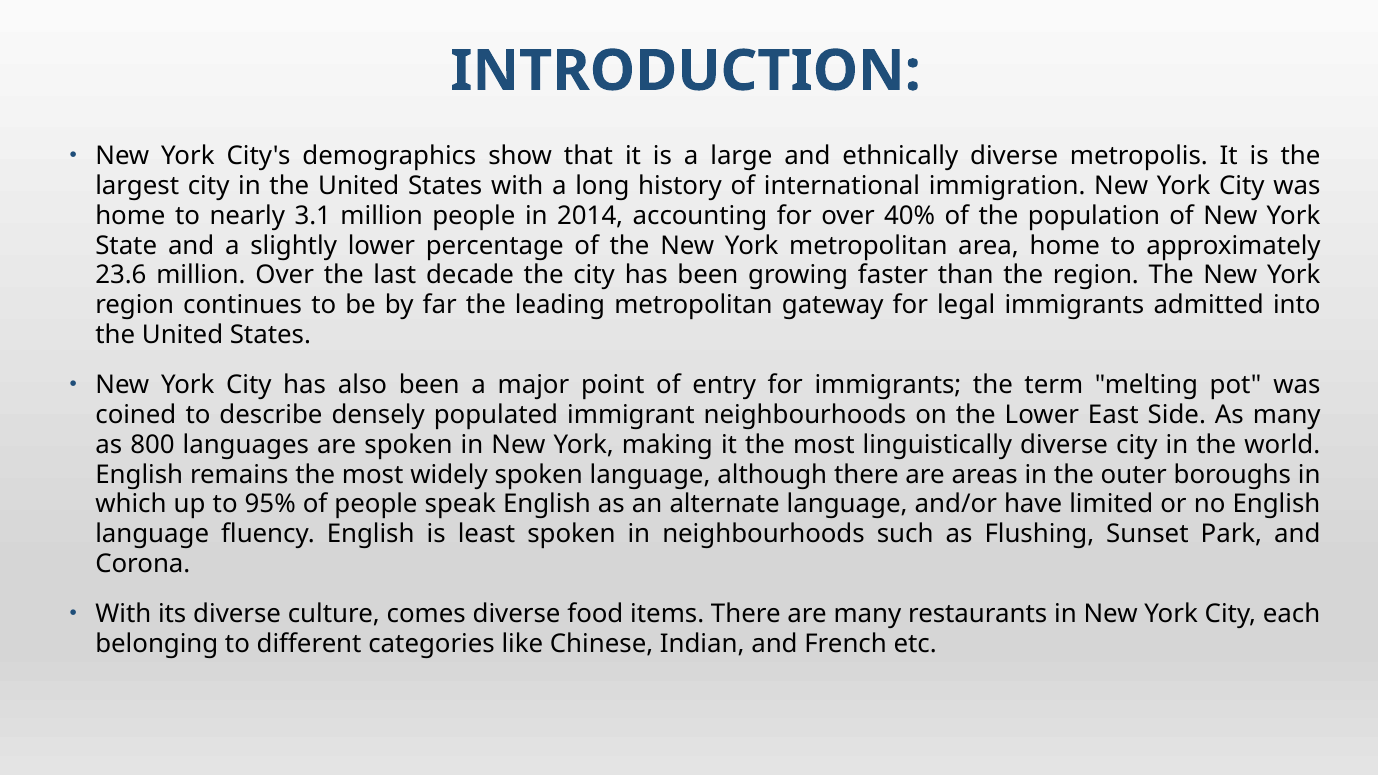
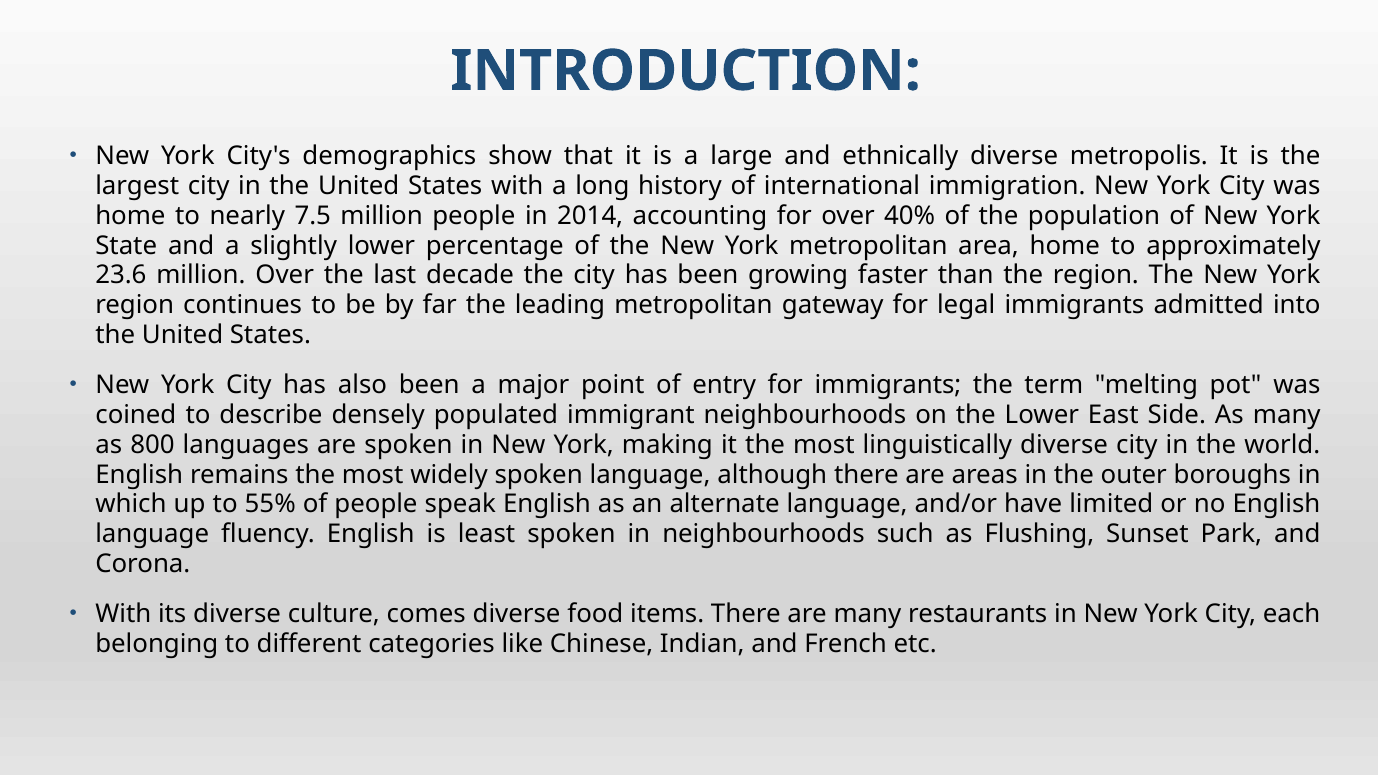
3.1: 3.1 -> 7.5 (313, 216)
95%: 95% -> 55% (270, 504)
